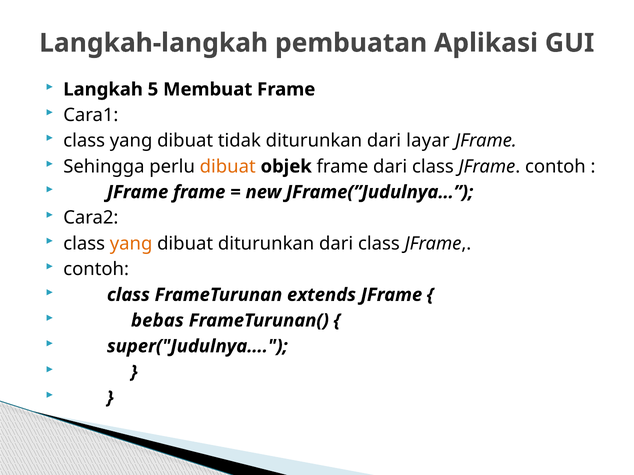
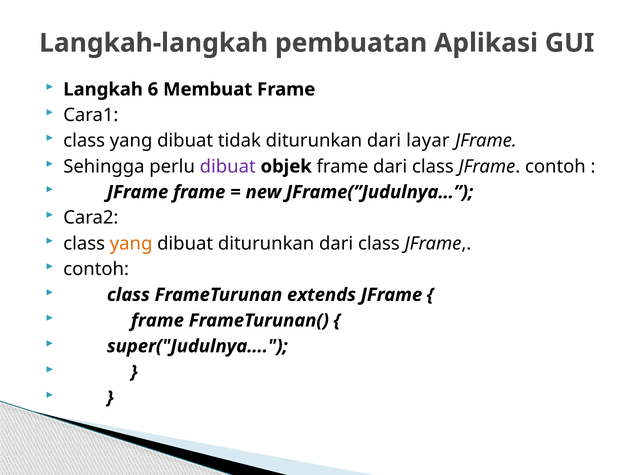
5: 5 -> 6 (153, 89)
dibuat colour: orange -> purple (228, 167)
bebas: bebas -> frame (157, 321)
